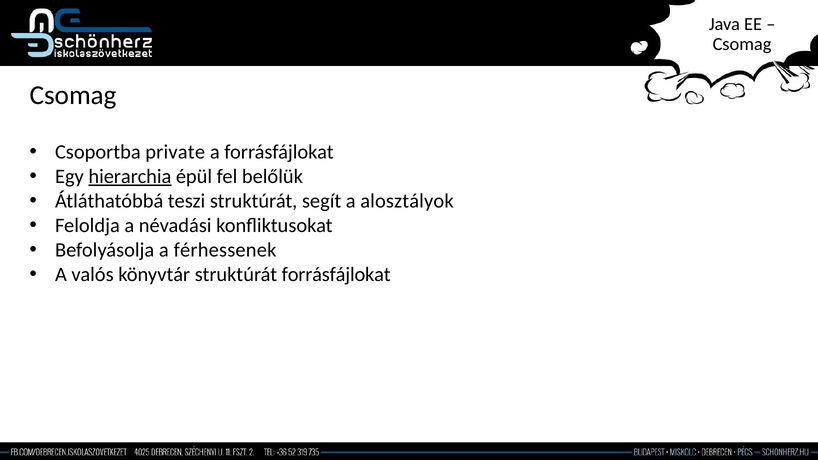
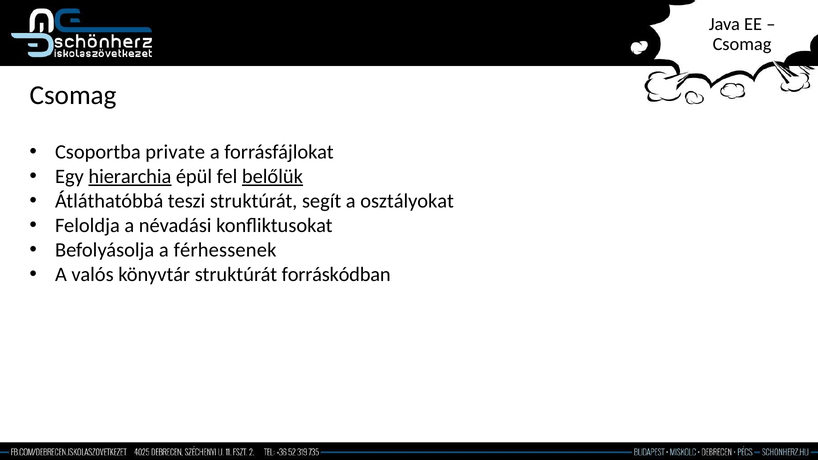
belőlük underline: none -> present (272, 177)
alosztályok: alosztályok -> osztályokat (407, 201)
struktúrát forrásfájlokat: forrásfájlokat -> forráskódban (336, 275)
